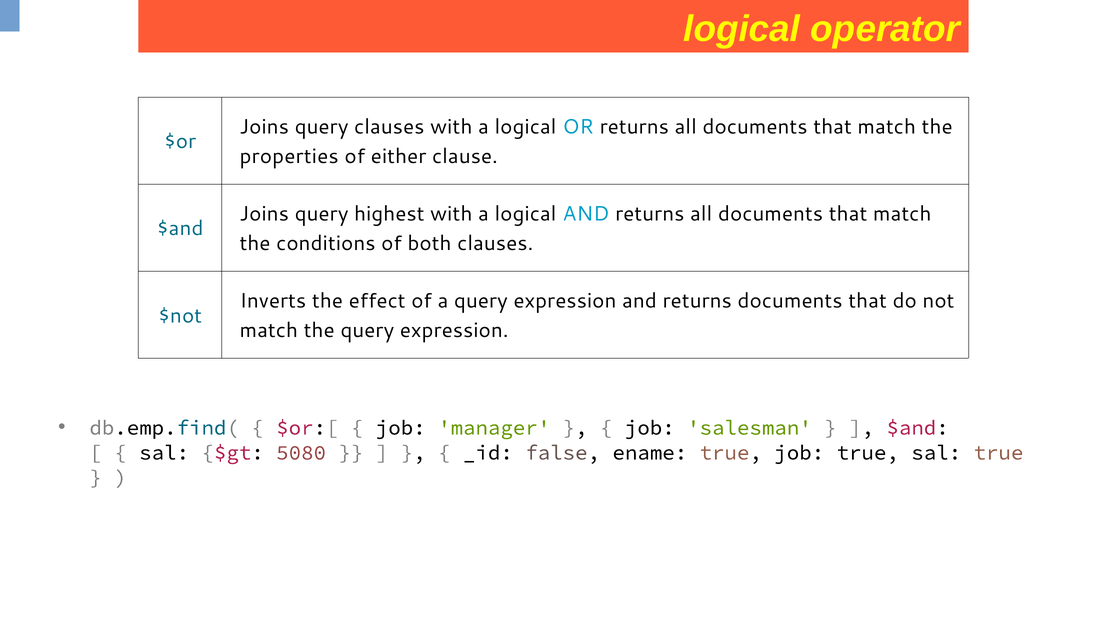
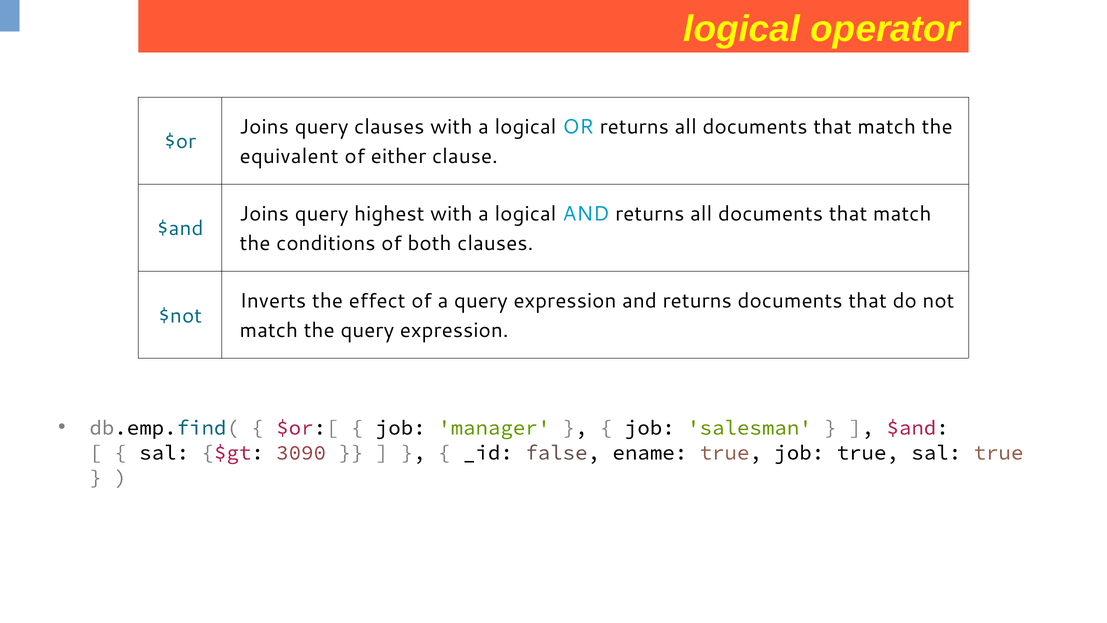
properties: properties -> equivalent (289, 156)
5080: 5080 -> 3090 (301, 452)
